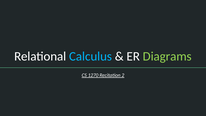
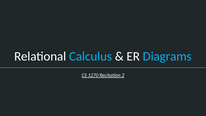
Diagrams colour: light green -> light blue (167, 56)
